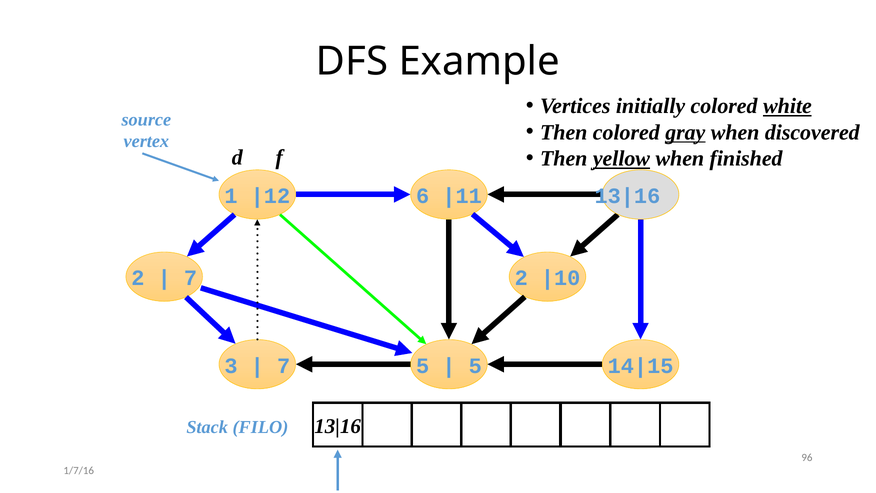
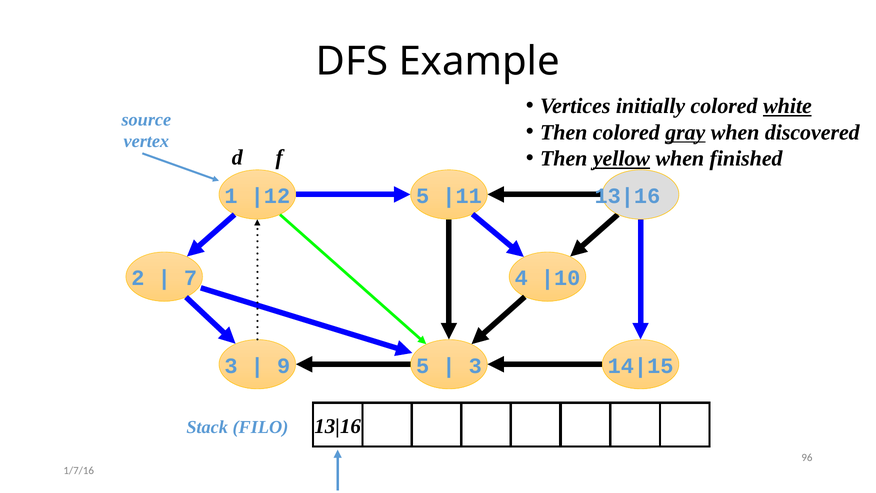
6: 6 -> 5 (423, 196)
2: 2 -> 4 (521, 278)
7: 7 -> 9 (284, 366)
5: 5 -> 3 (475, 366)
